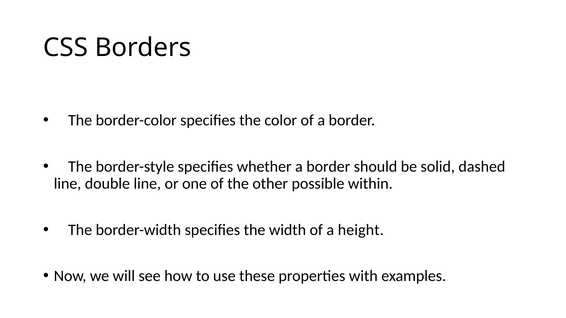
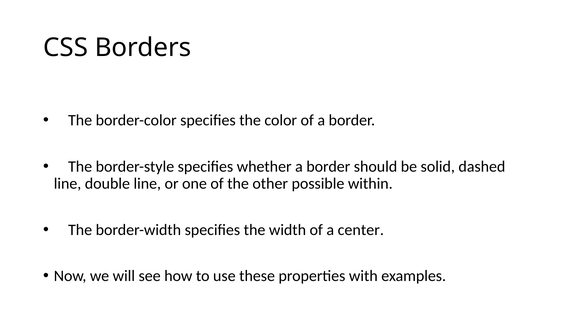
height: height -> center (361, 230)
